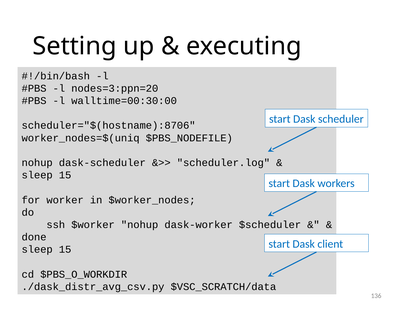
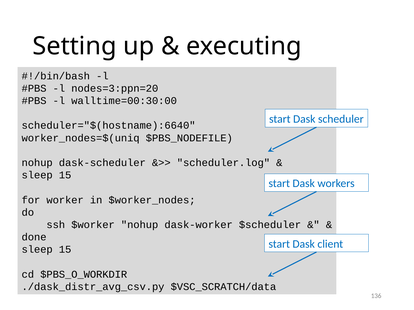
scheduler="$(hostname):8706: scheduler="$(hostname):8706 -> scheduler="$(hostname):6640 (109, 126)
